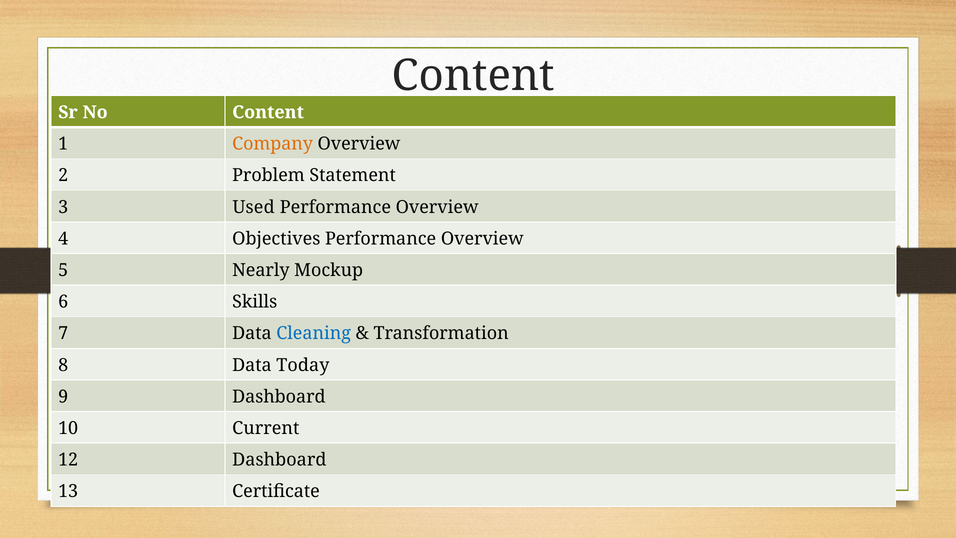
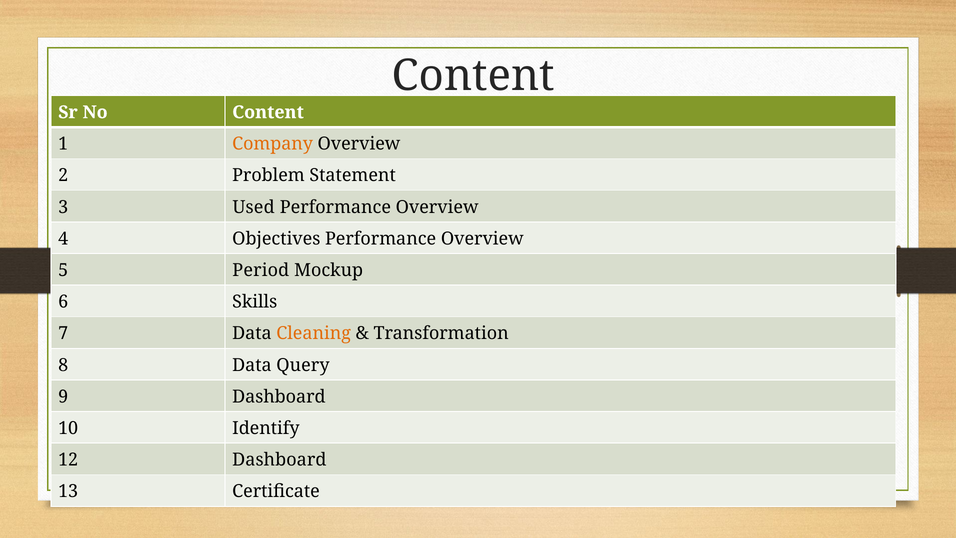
Nearly: Nearly -> Period (261, 270)
Cleaning colour: blue -> orange (314, 333)
Today: Today -> Query (303, 365)
Current: Current -> Identify (266, 428)
